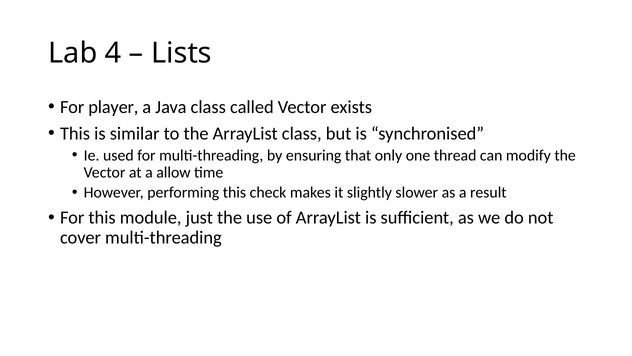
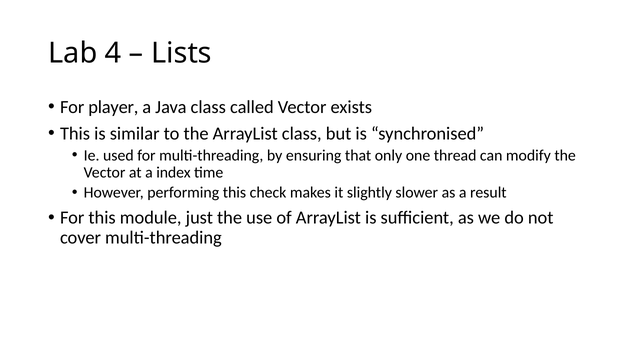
allow: allow -> index (174, 172)
